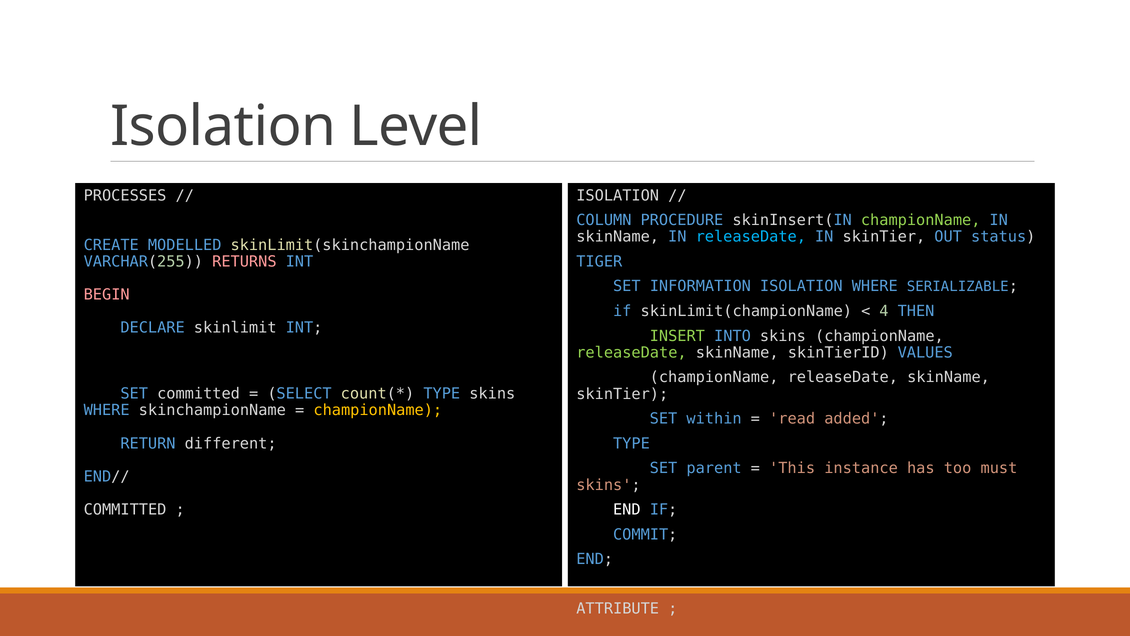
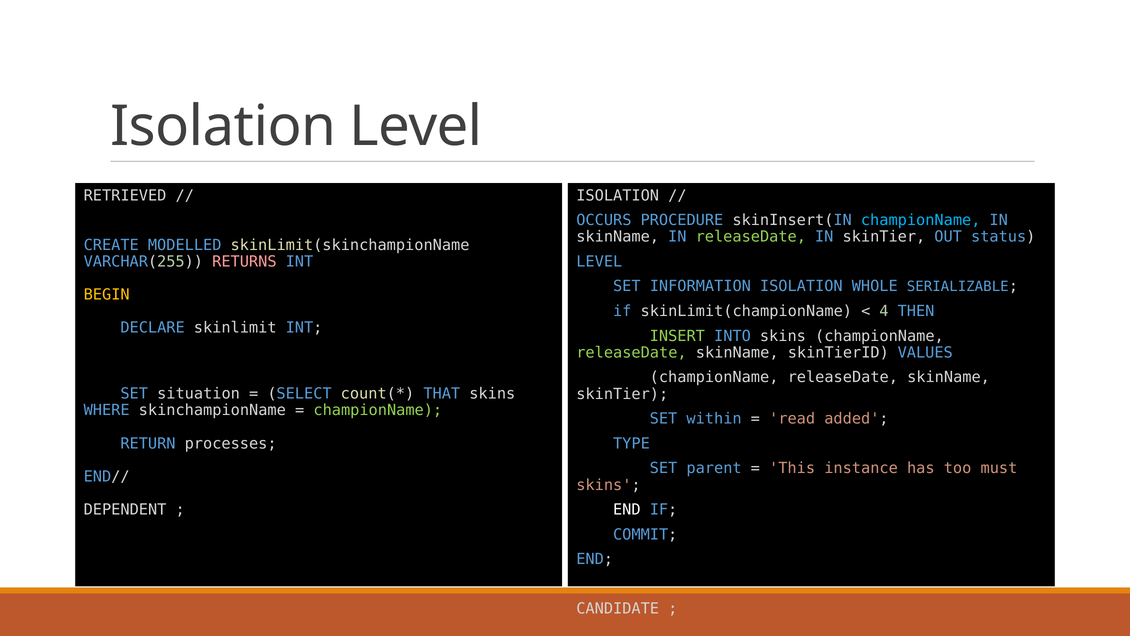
PROCESSES: PROCESSES -> RETRIEVED (125, 195)
COLUMN: COLUMN -> OCCURS (604, 220)
championName colour: light green -> light blue (921, 220)
releaseDate colour: light blue -> light green (751, 237)
TIGER: TIGER -> LEVEL (599, 261)
ISOLATION WHERE: WHERE -> WHOLE (875, 286)
BEGIN colour: pink -> yellow (107, 295)
SET committed: committed -> situation (199, 394)
TYPE: TYPE -> THAT (442, 394)
championName colour: yellow -> light green (378, 410)
different: different -> processes (231, 443)
COMMITTED: COMMITTED -> DEPENDENT (125, 509)
ATTRIBUTE: ATTRIBUTE -> CANDIDATE (618, 609)
